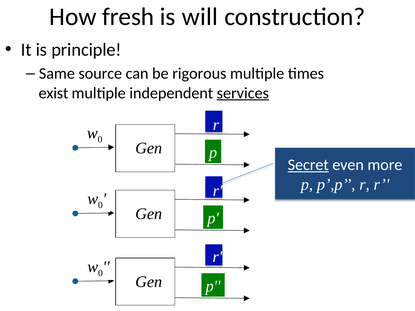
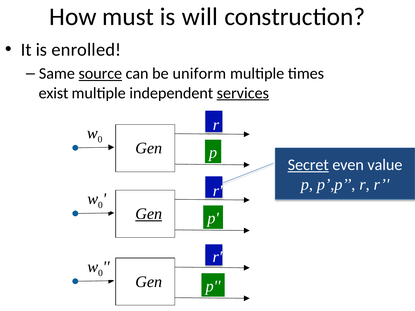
fresh: fresh -> must (128, 17)
principle: principle -> enrolled (86, 50)
source underline: none -> present (100, 74)
rigorous: rigorous -> uniform (199, 74)
more: more -> value (385, 165)
Gen underline: none -> present (149, 214)
